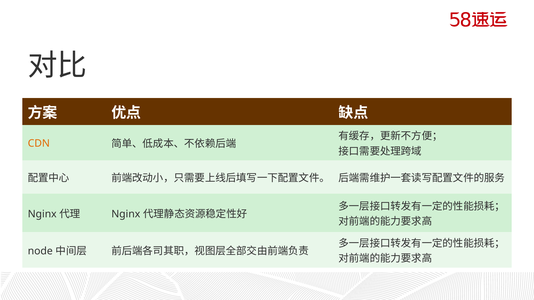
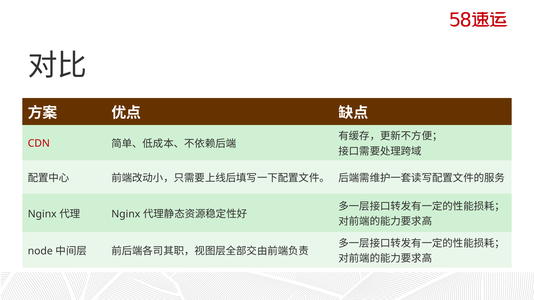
CDN colour: orange -> red (39, 143)
